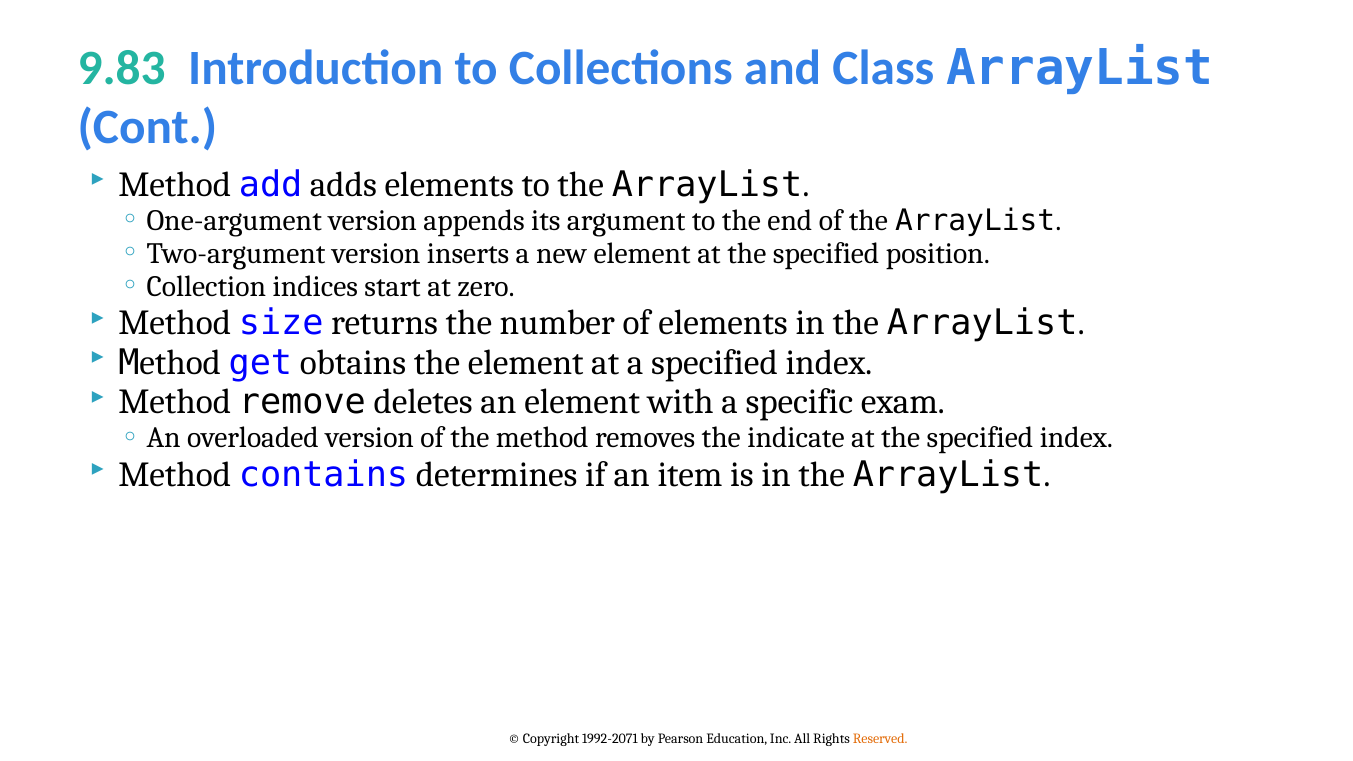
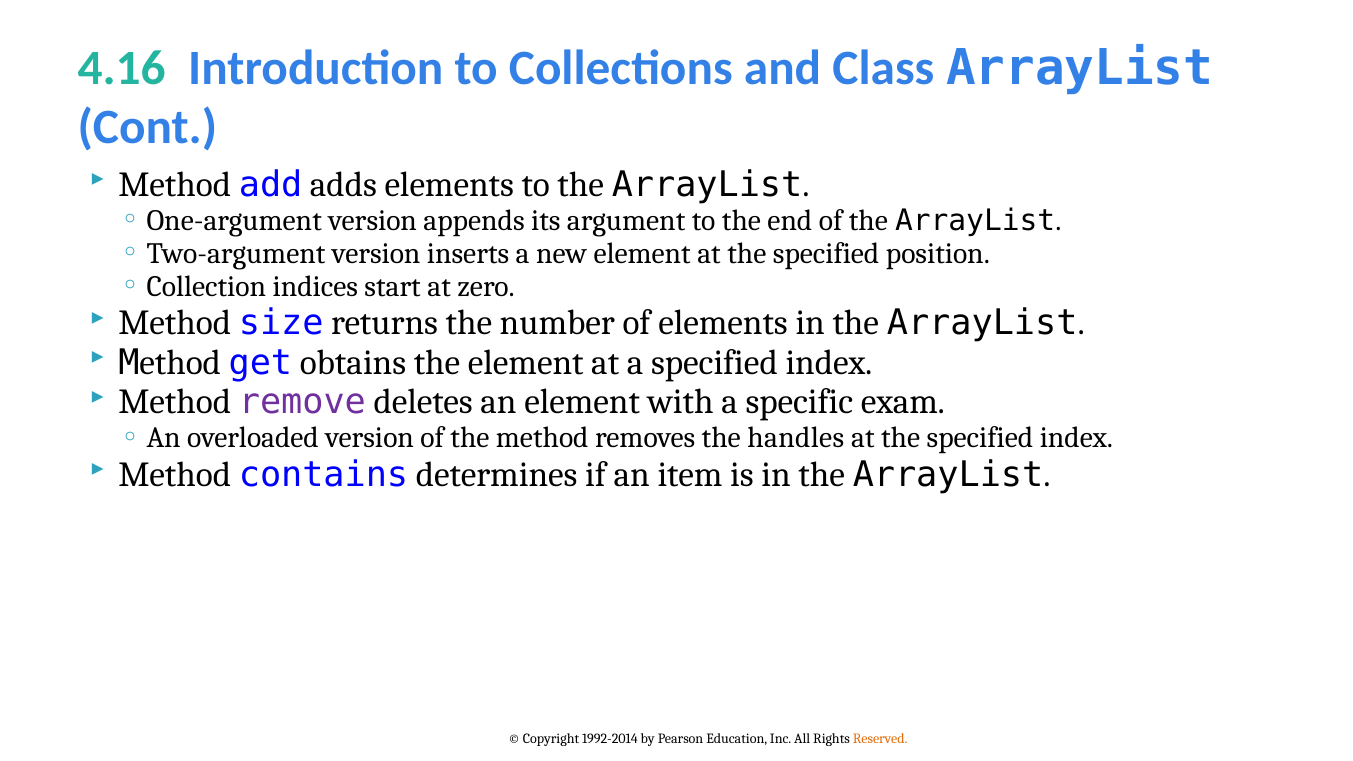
9.83: 9.83 -> 4.16 (122, 68)
remove colour: black -> purple (302, 402)
indicate: indicate -> handles (796, 438)
1992-2071: 1992-2071 -> 1992-2014 (610, 739)
